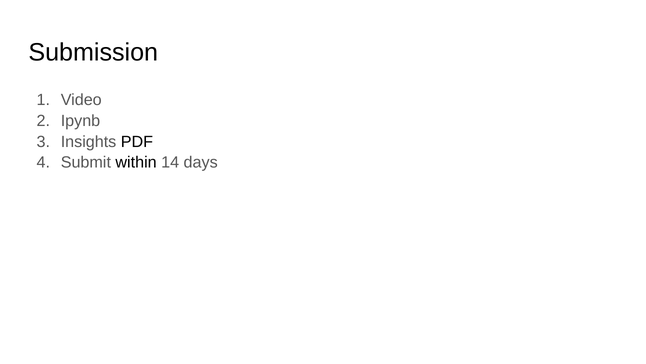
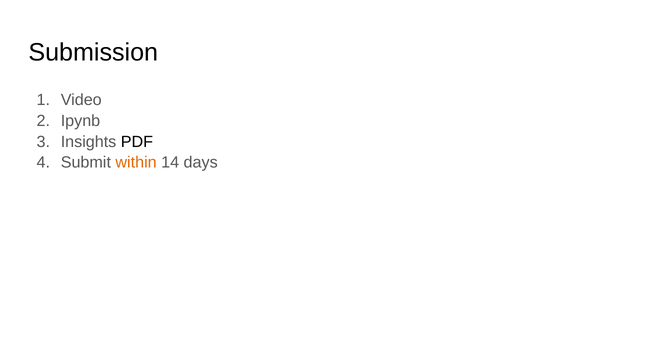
within colour: black -> orange (136, 162)
